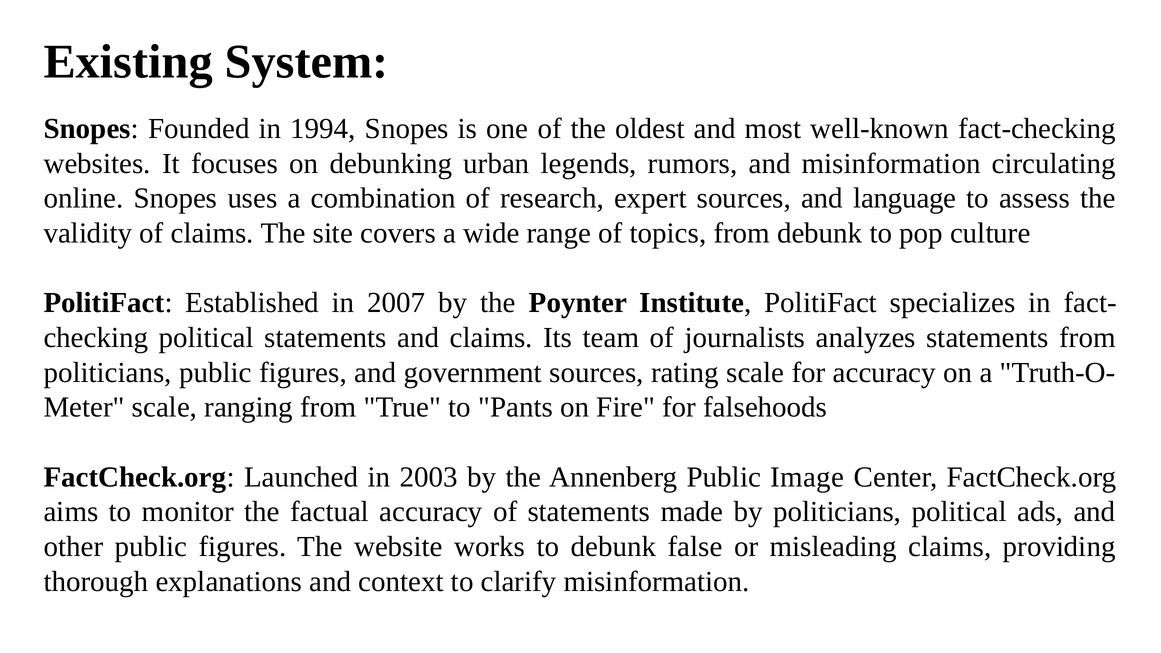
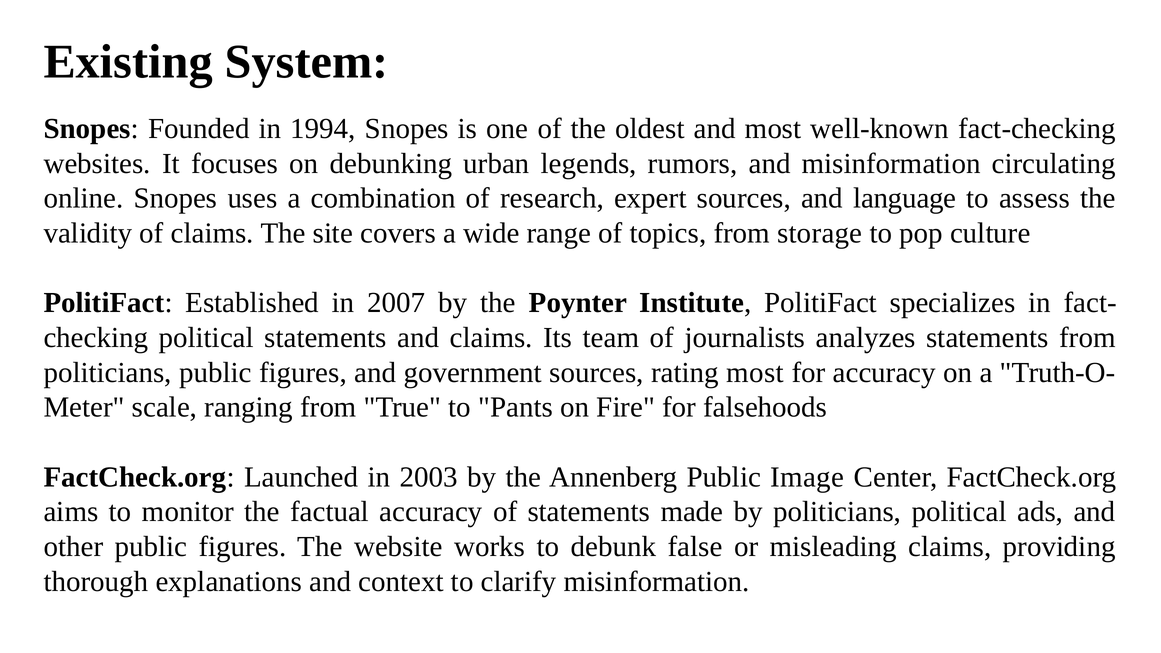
from debunk: debunk -> storage (820, 233)
rating scale: scale -> most (755, 373)
